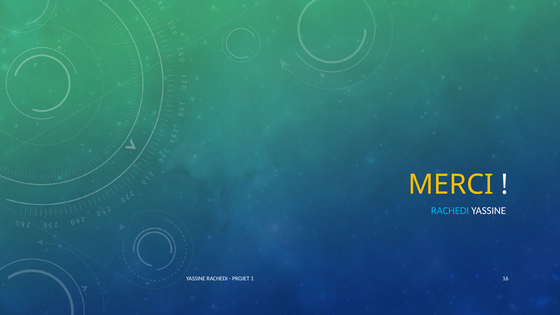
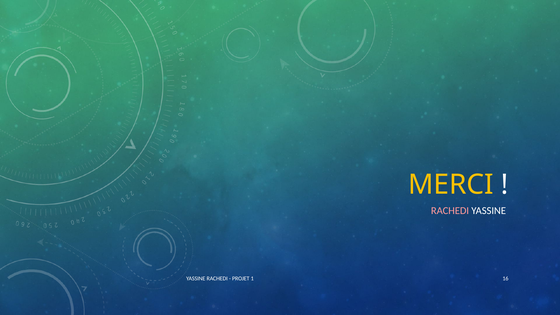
RACHEDI colour: light blue -> pink (450, 211)
